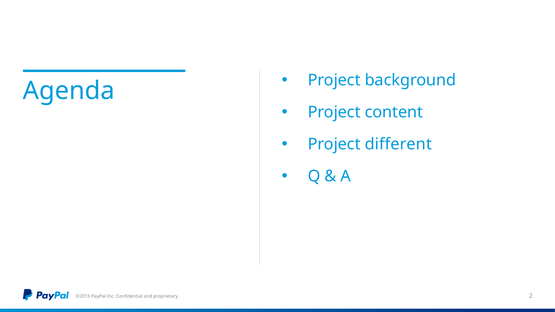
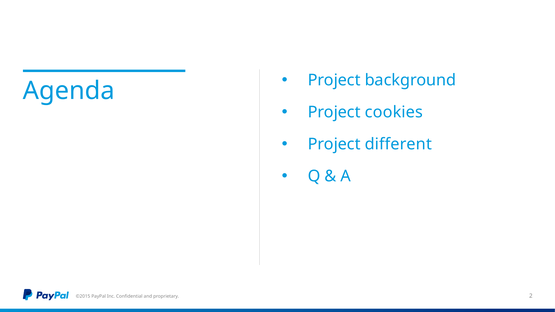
content: content -> cookies (394, 112)
